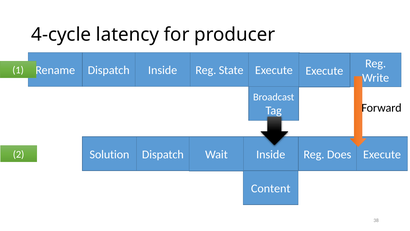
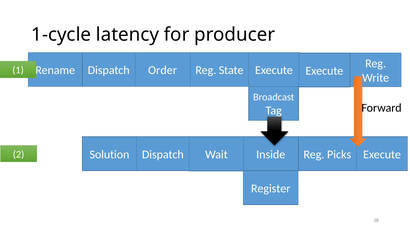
4-cycle: 4-cycle -> 1-cycle (61, 34)
Inside: Inside -> Order (163, 70)
Does: Does -> Picks (339, 154)
Content: Content -> Register (271, 188)
